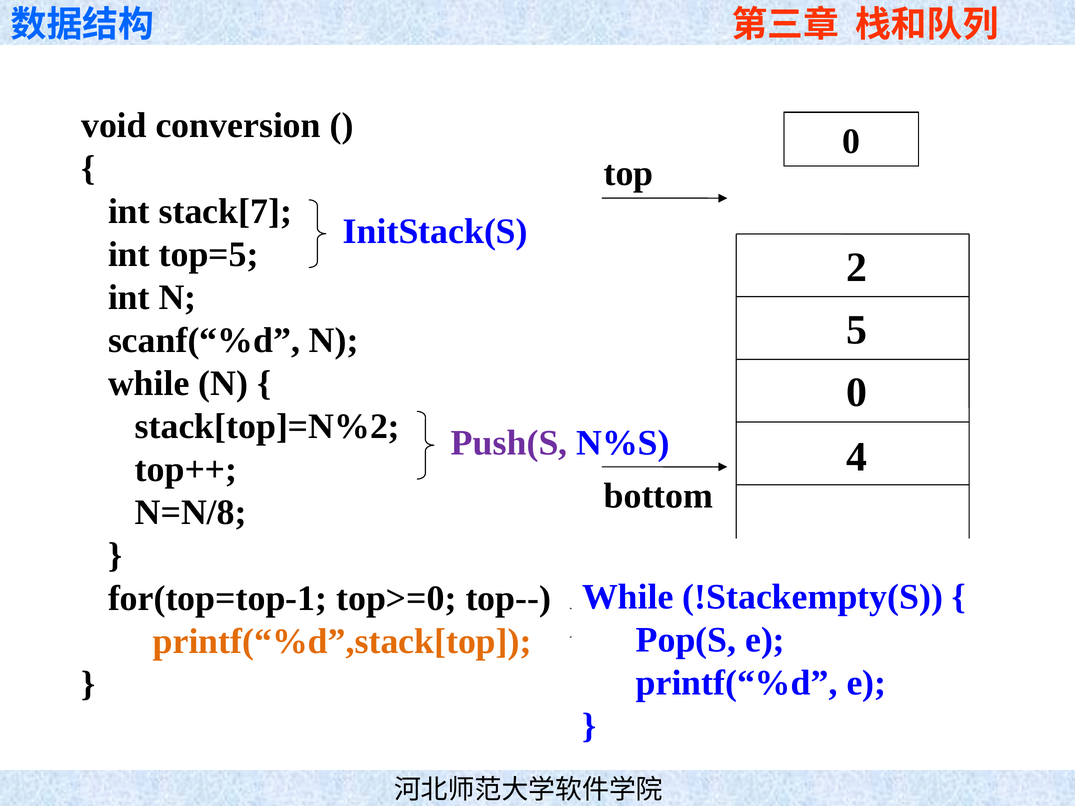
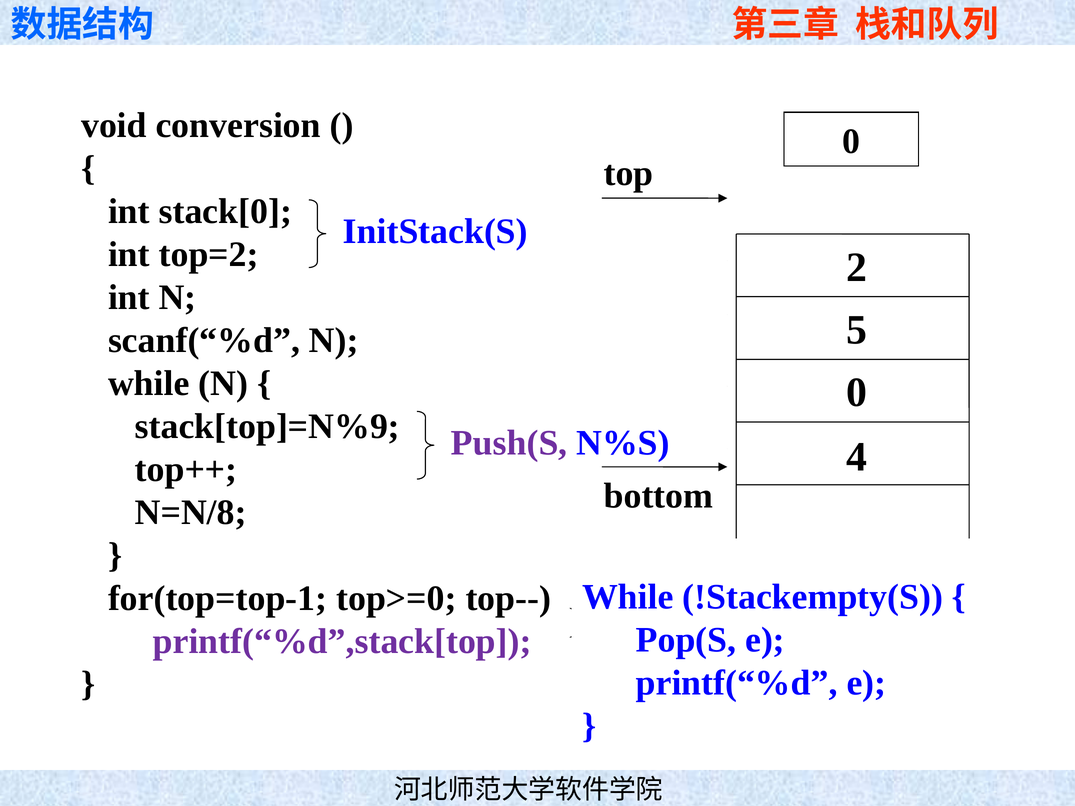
stack[7: stack[7 -> stack[0 (225, 211)
top=5: top=5 -> top=2 (209, 254)
stack[top]=N%2: stack[top]=N%2 -> stack[top]=N%9 (267, 426)
printf(“%d”,stack[top colour: orange -> purple (342, 641)
